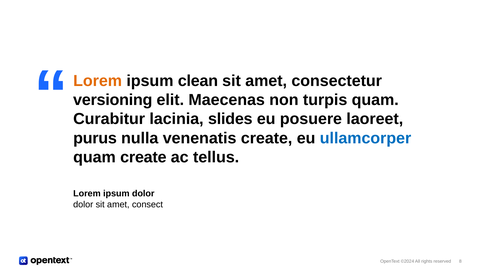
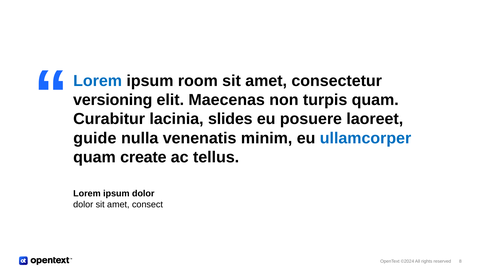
Lorem colour: orange -> blue (98, 81)
clean: clean -> room (198, 81)
purus: purus -> guide (95, 138)
venenatis create: create -> minim (267, 138)
